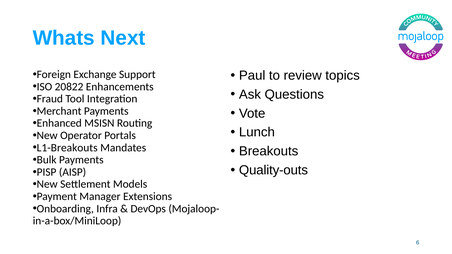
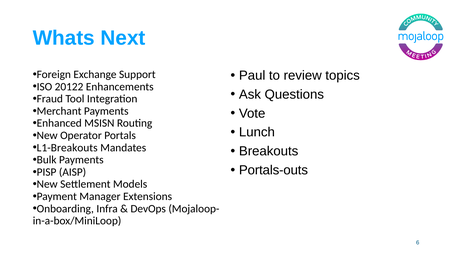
20822: 20822 -> 20122 (69, 87)
Quality-outs: Quality-outs -> Portals-outs (273, 170)
